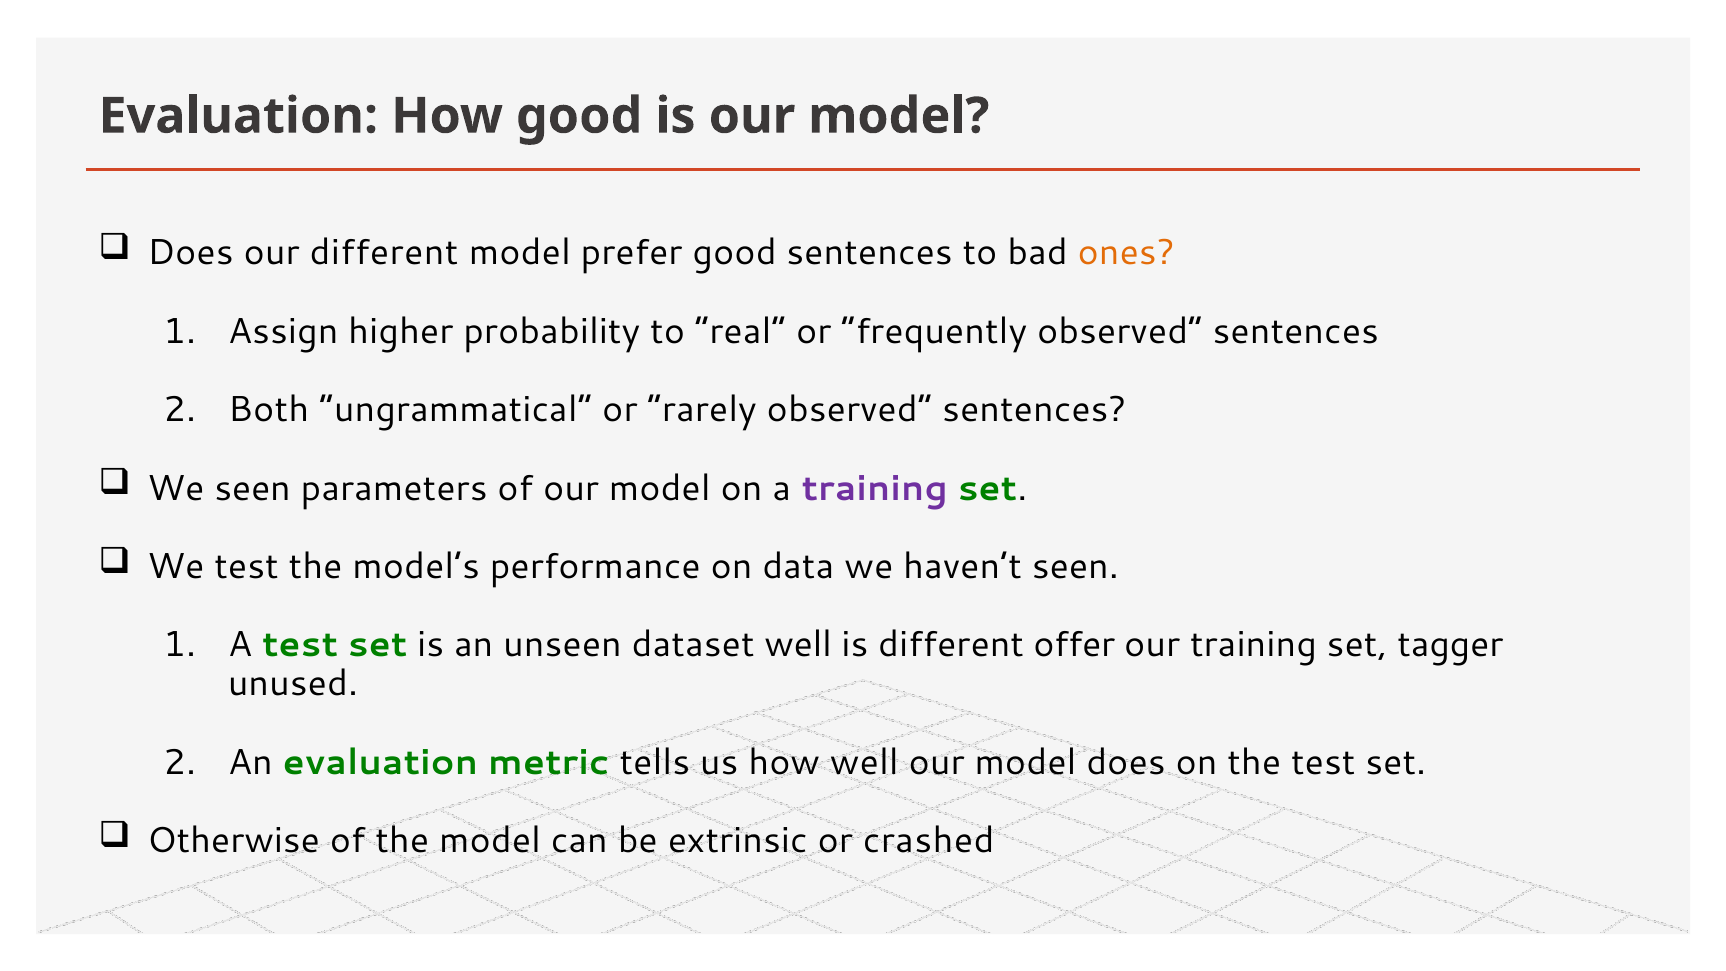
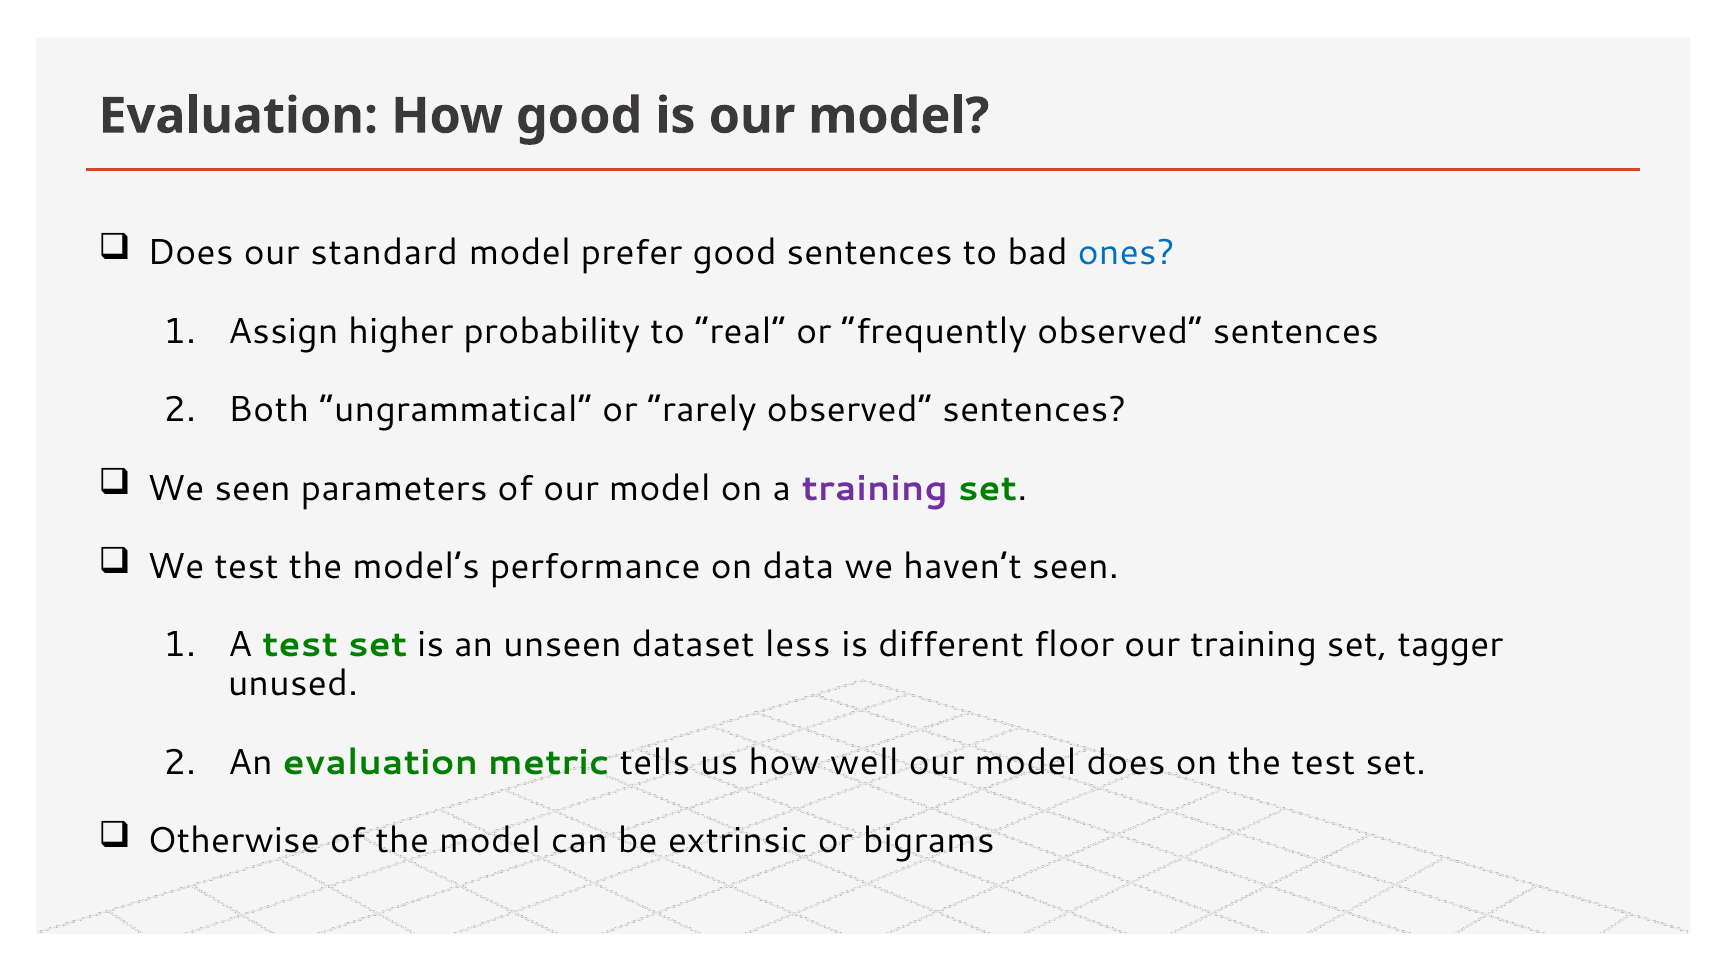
our different: different -> standard (384, 253)
ones colour: orange -> blue (1126, 253)
dataset well: well -> less (798, 645)
offer: offer -> floor (1074, 645)
crashed: crashed -> bigrams (929, 841)
